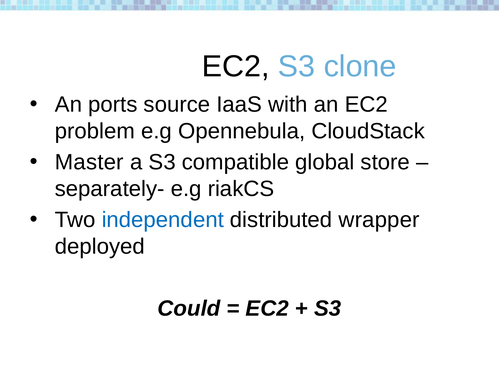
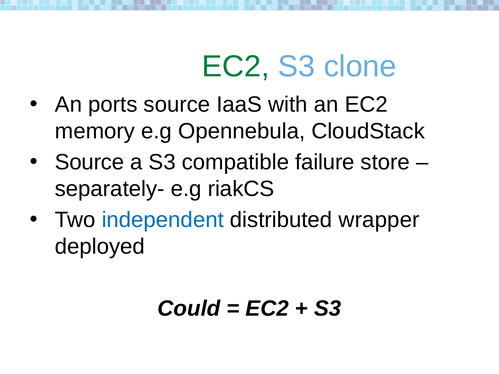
EC2 colour: black -> green (236, 67)
problem: problem -> memory (95, 131)
Master: Master -> Source (90, 162)
global: global -> failure (325, 162)
